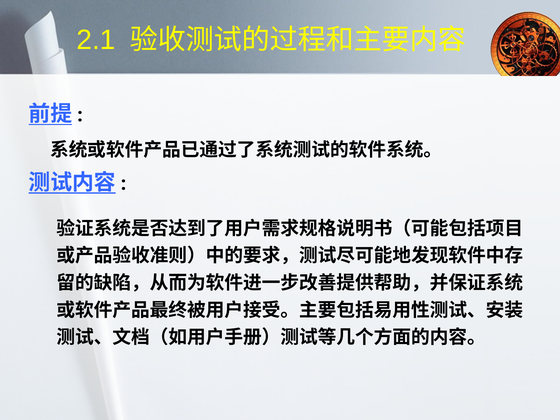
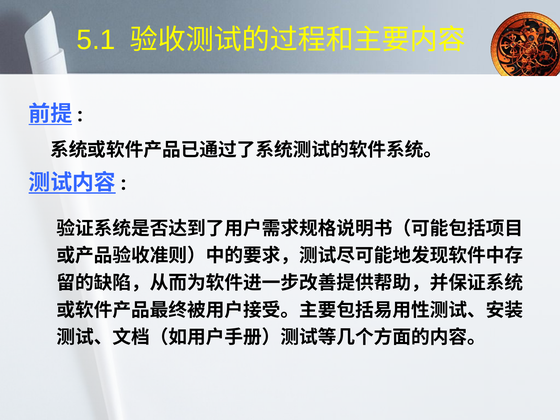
2.1: 2.1 -> 5.1 (96, 40)
